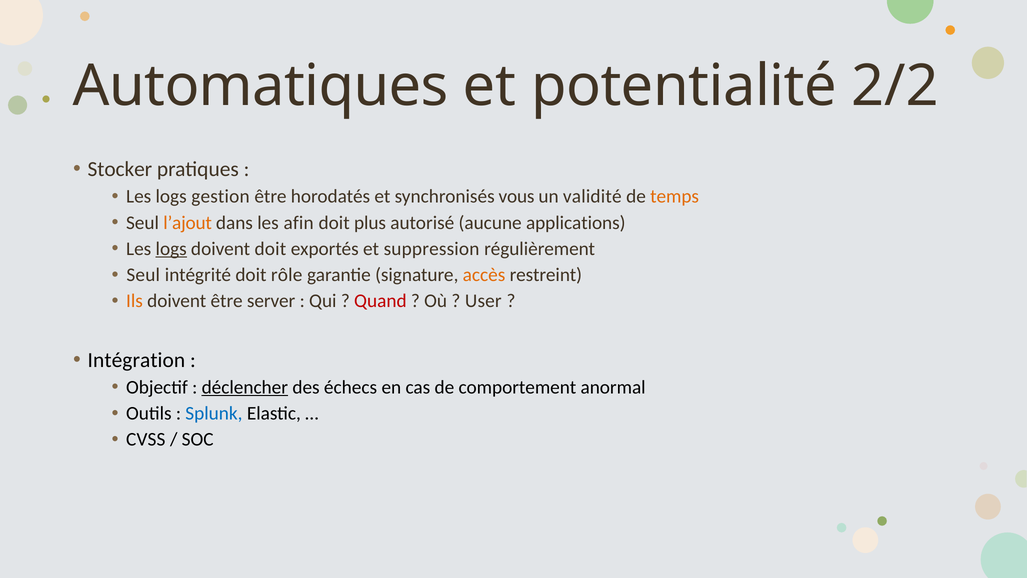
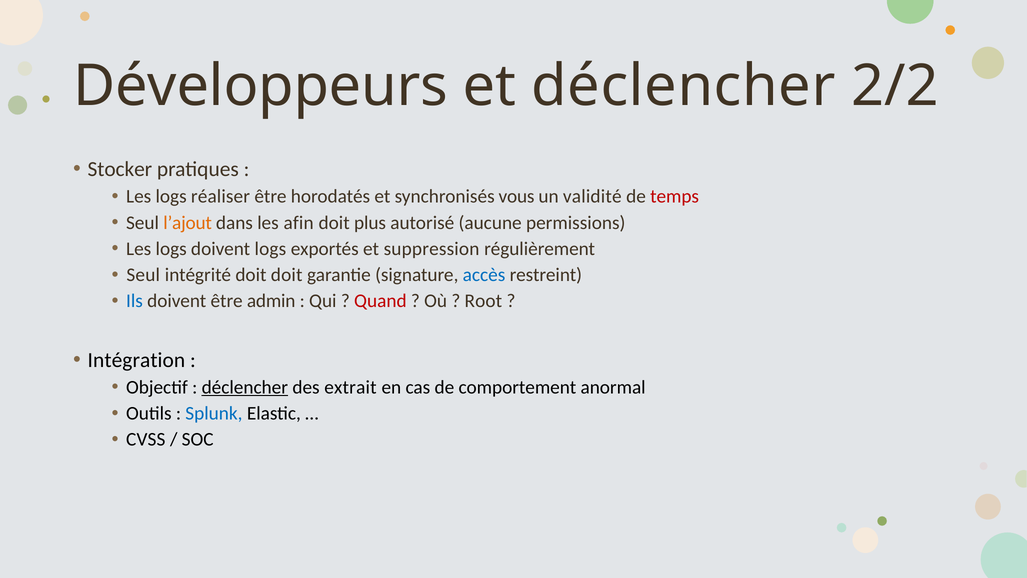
Automatiques: Automatiques -> Développeurs (261, 86)
et potentialité: potentialité -> déclencher (683, 86)
gestion: gestion -> réaliser (220, 196)
temps colour: orange -> red (675, 196)
applications: applications -> permissions (576, 223)
logs underline: present -> none (171, 249)
doivent doit: doit -> logs (270, 249)
doit rôle: rôle -> doit (287, 275)
accès colour: orange -> blue (484, 275)
Ils colour: orange -> blue (134, 301)
server: server -> admin (271, 301)
User: User -> Root (483, 301)
échecs: échecs -> extrait (350, 387)
